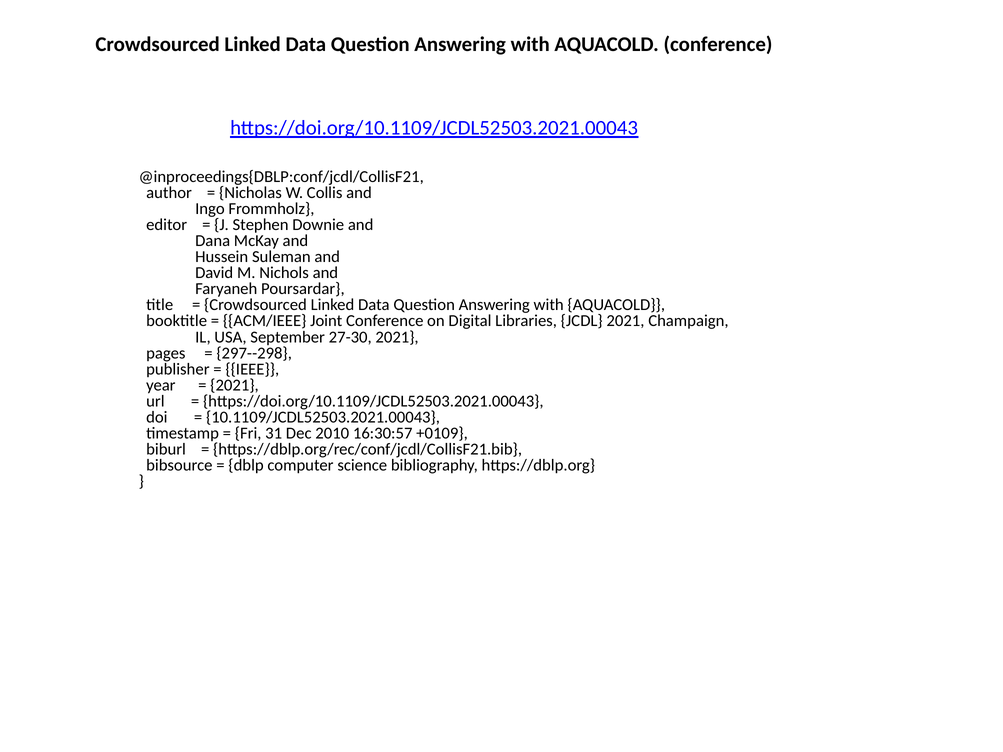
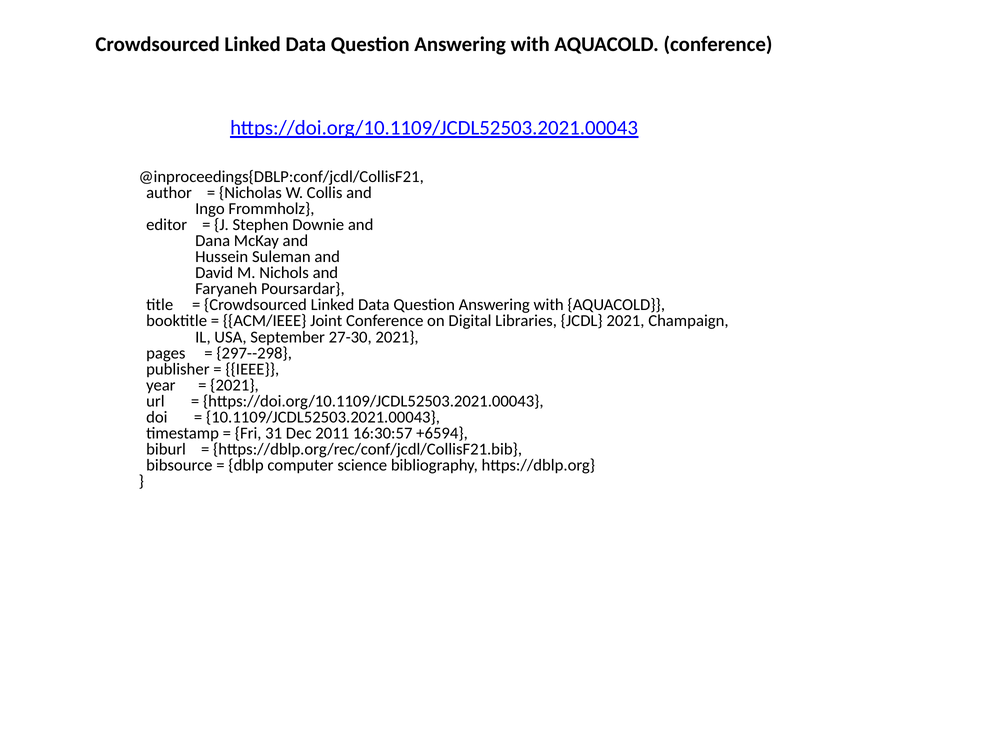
2010: 2010 -> 2011 (332, 433)
+0109: +0109 -> +6594 (442, 433)
